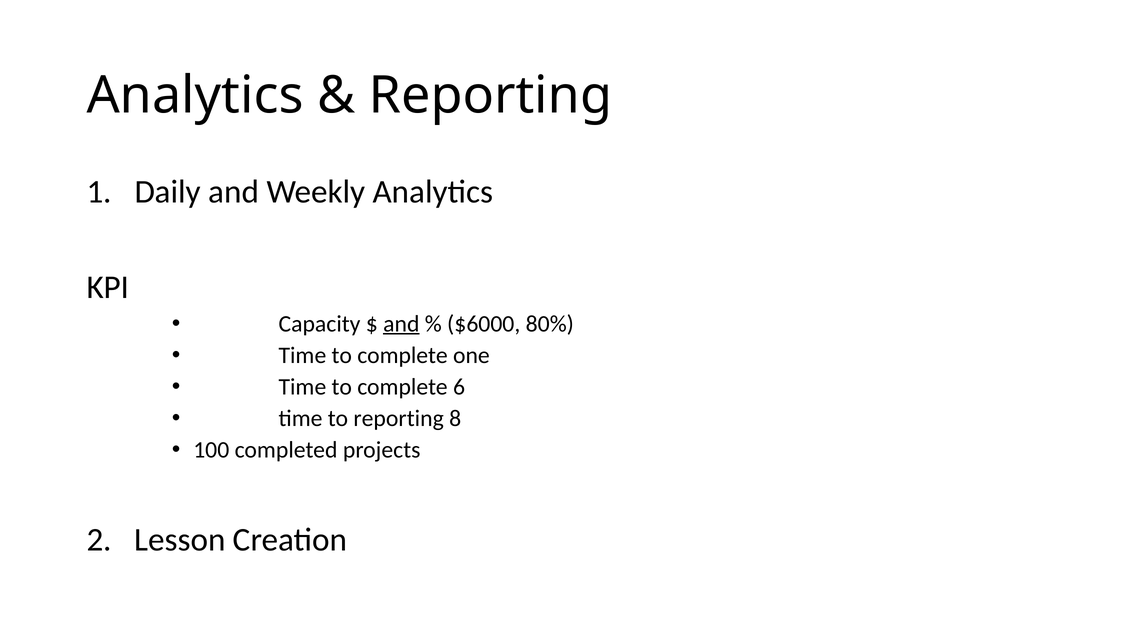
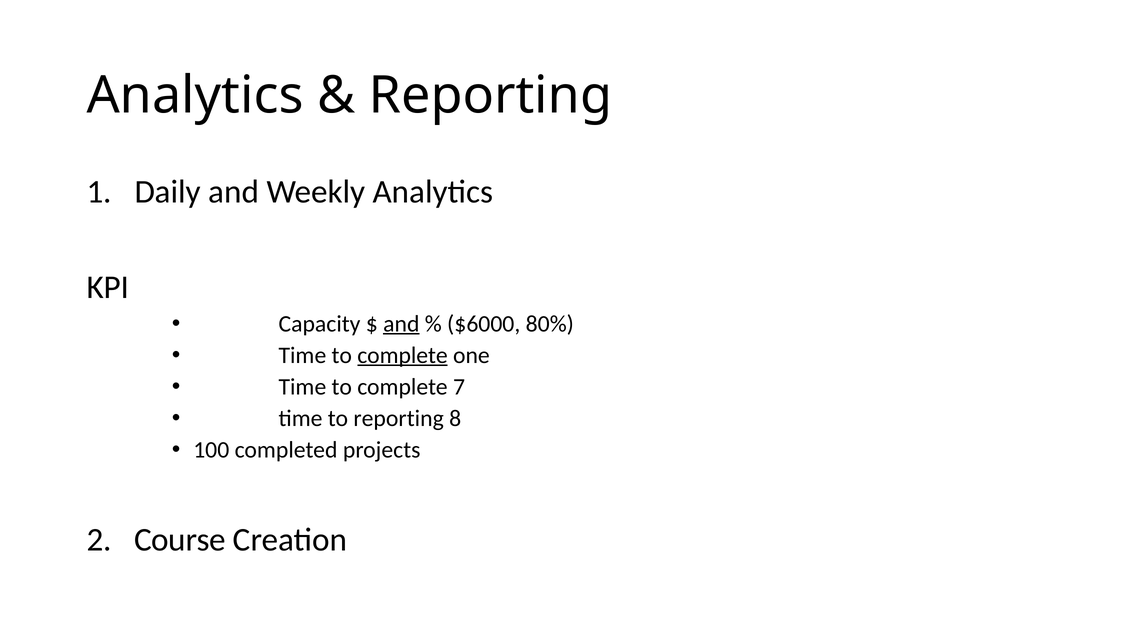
complete underline: none -> present (402, 356)
6: 6 -> 7 (459, 387)
Lesson: Lesson -> Course (180, 540)
